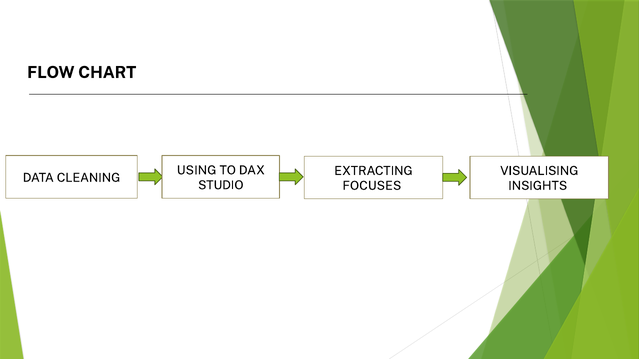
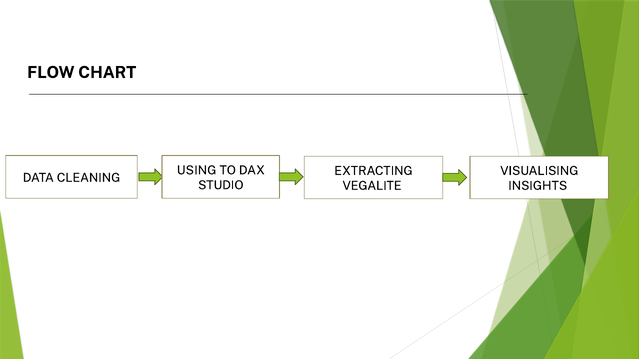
FOCUSES: FOCUSES -> VEGALITE (372, 186)
